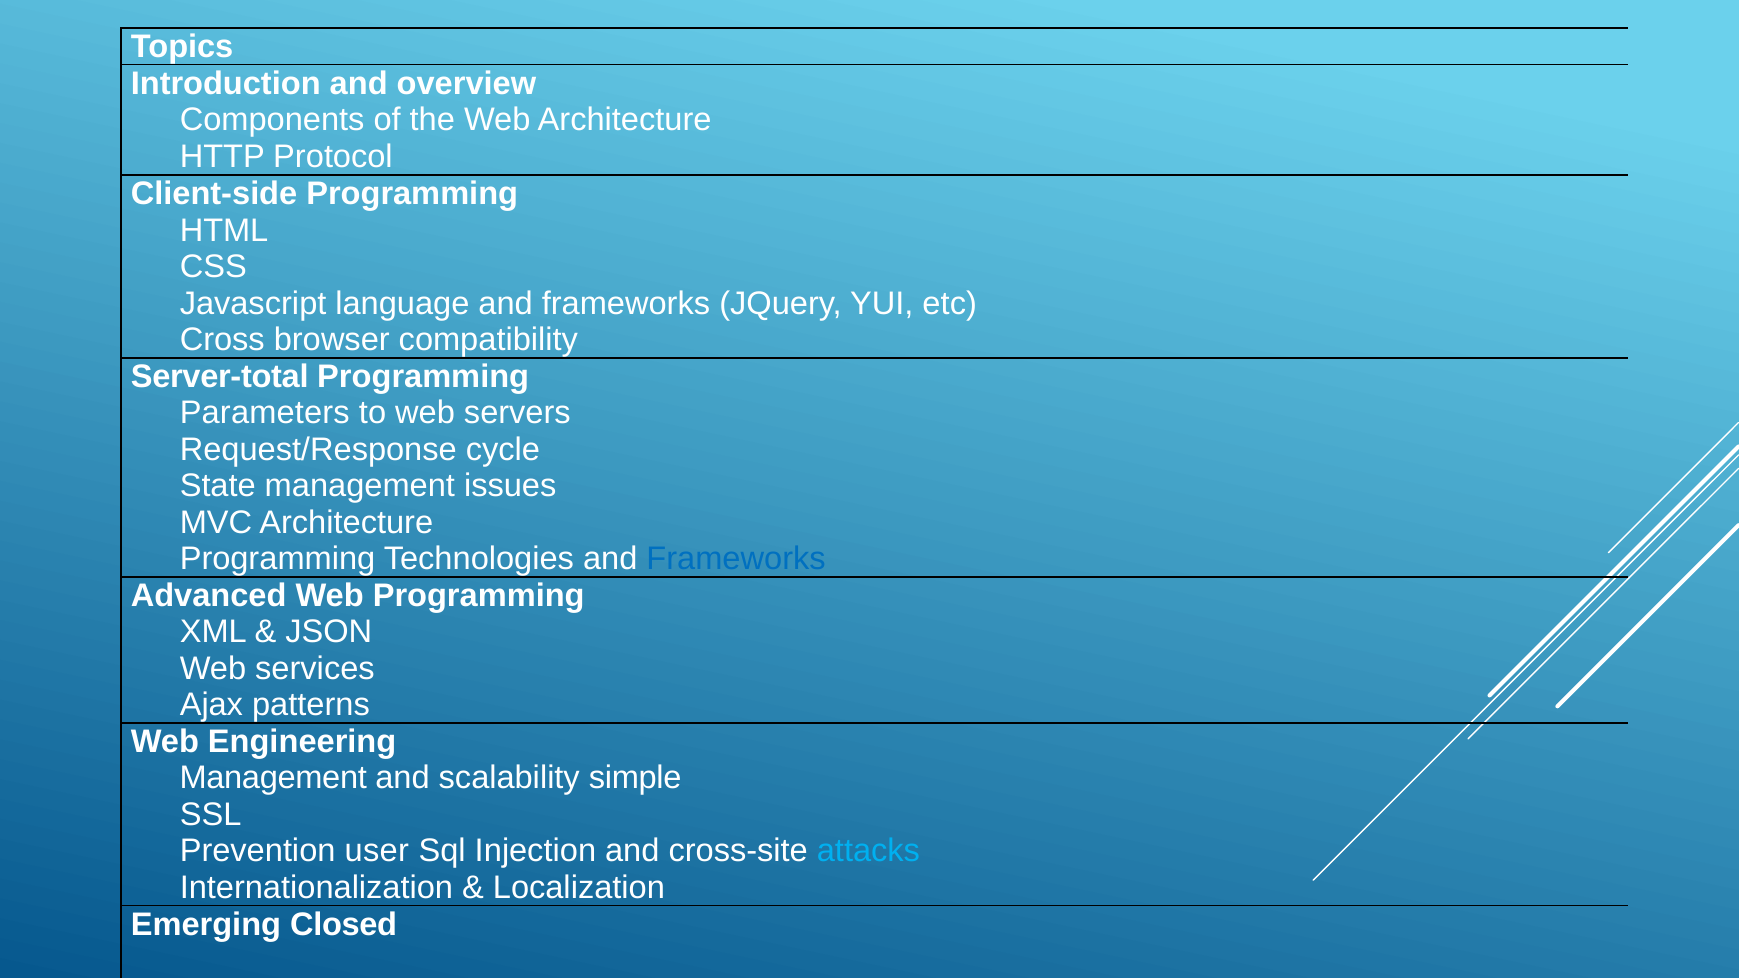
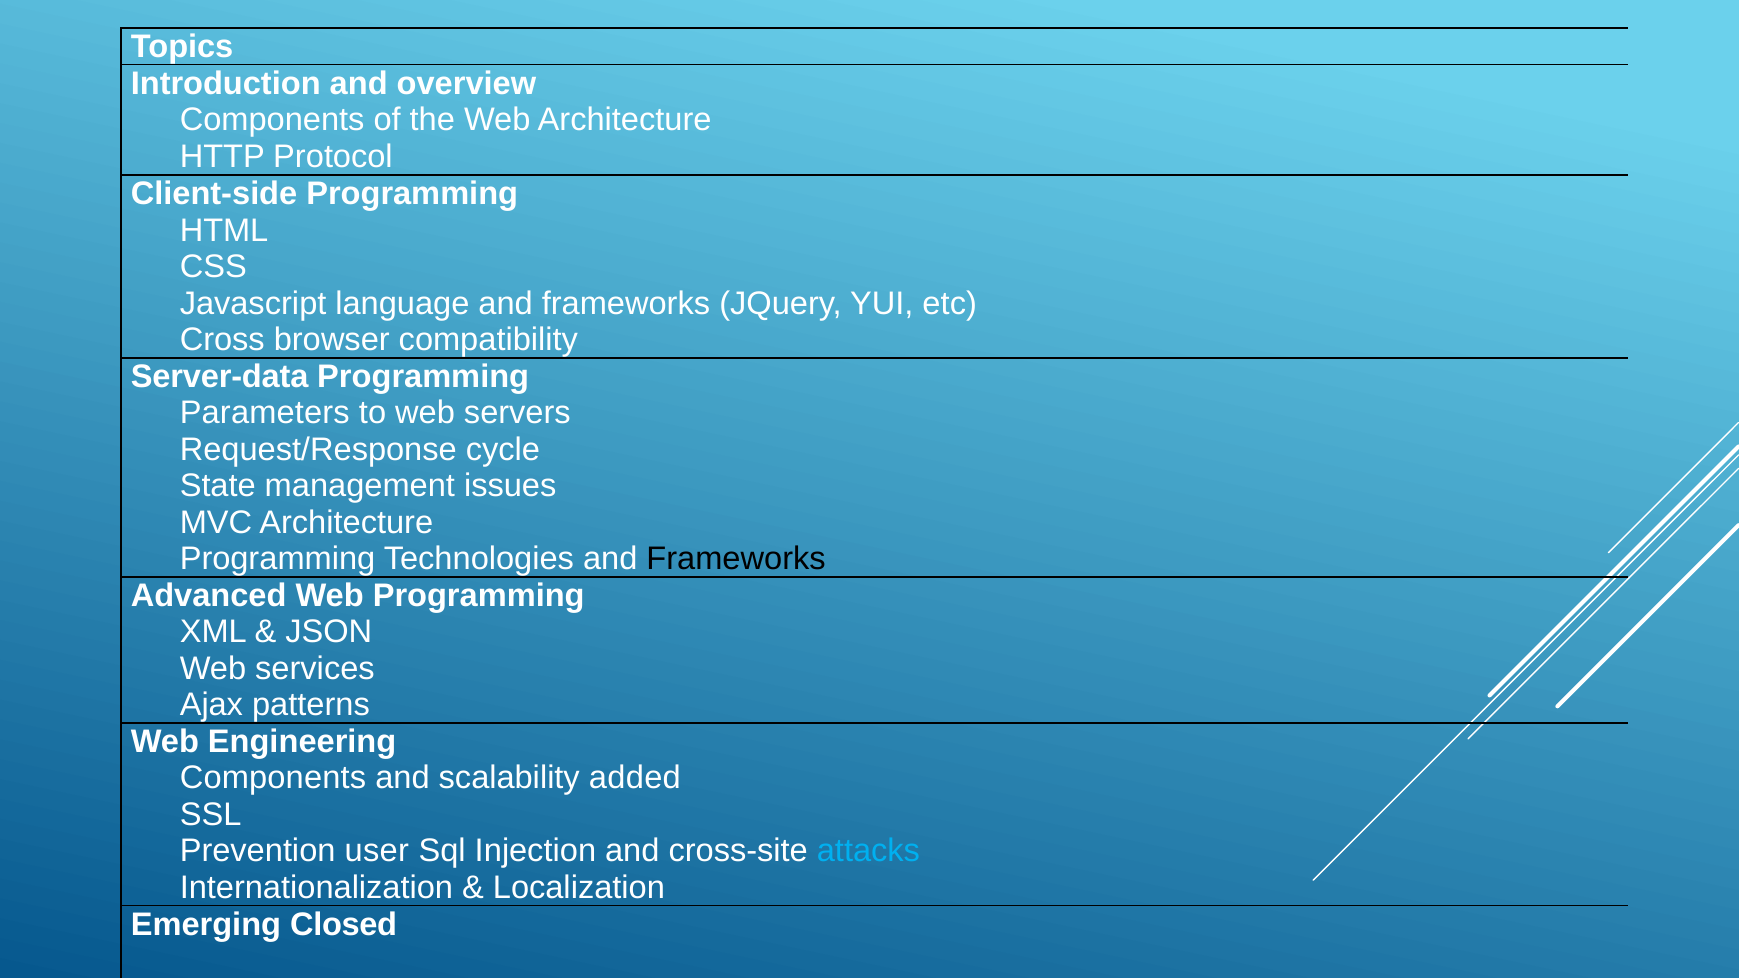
Server-total: Server-total -> Server-data (220, 377)
Frameworks colour: blue -> black (736, 559)
Management: Management -> Components (273, 778)
simple: simple -> added (635, 778)
